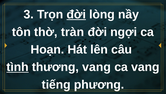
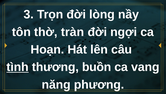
đời underline: present -> none (76, 14)
thương vang: vang -> buồn (97, 67)
tiếng: tiếng -> năng (56, 84)
